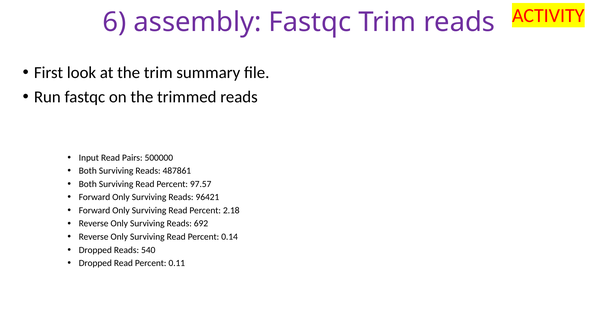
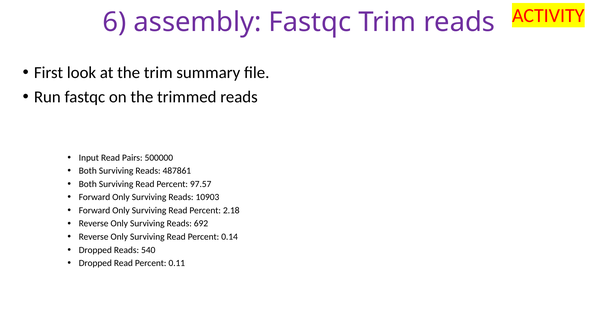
96421: 96421 -> 10903 (207, 197)
